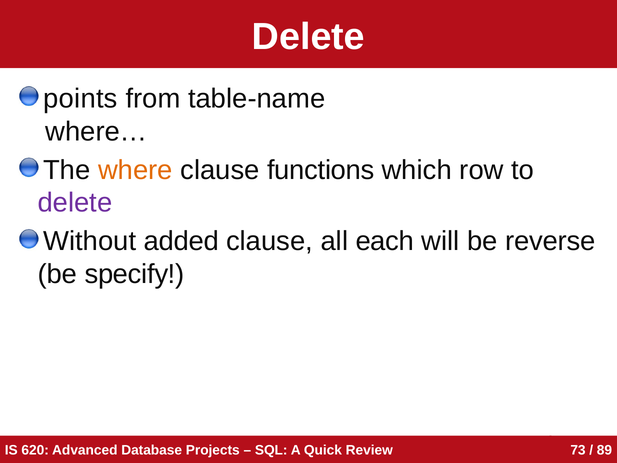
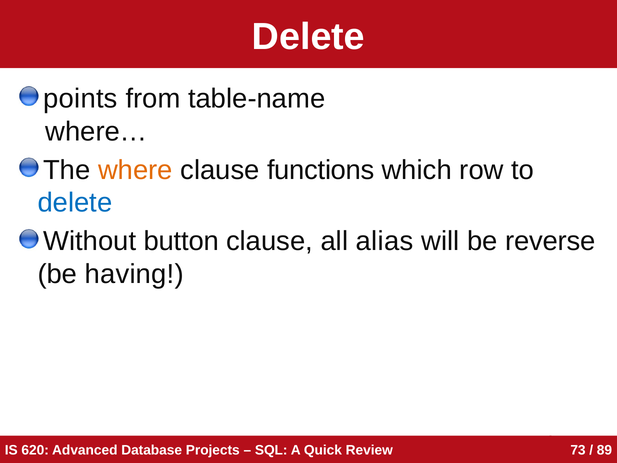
delete colour: purple -> blue (75, 203)
added: added -> button (181, 241)
each: each -> alias (385, 241)
specify: specify -> having (134, 274)
